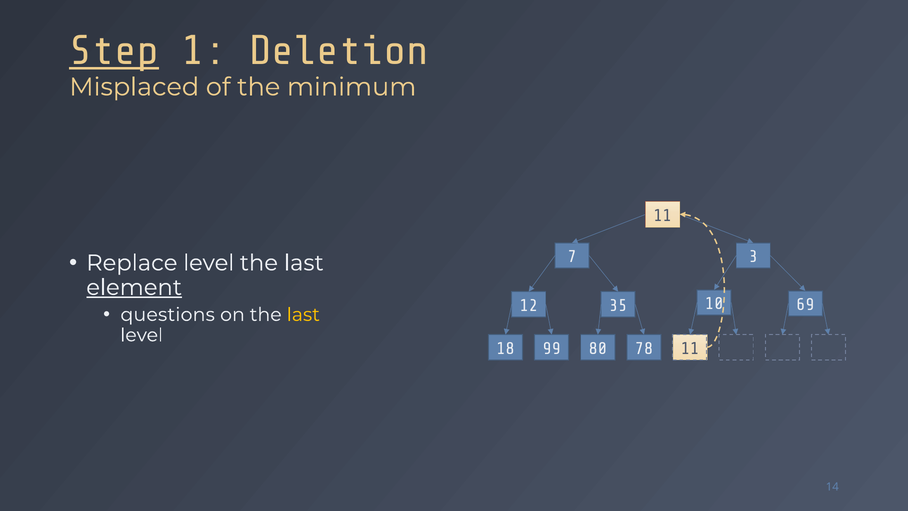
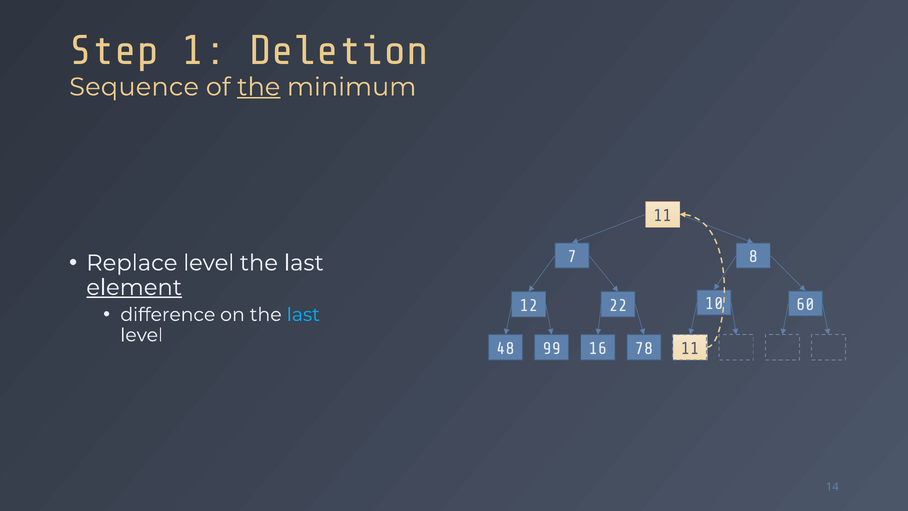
Step underline: present -> none (114, 51)
Misplaced: Misplaced -> Sequence (134, 87)
the underline: none -> present (259, 87)
3: 3 -> 8 (753, 257)
35: 35 -> 22 (618, 305)
69: 69 -> 60 (805, 305)
questions: questions -> difference (168, 315)
last colour: yellow -> light blue (303, 315)
18: 18 -> 48 (505, 348)
80: 80 -> 16 (598, 348)
